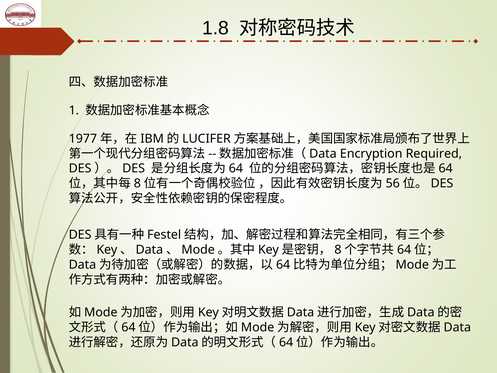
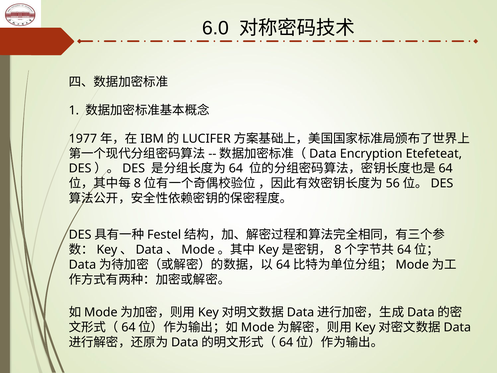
1.8: 1.8 -> 6.0 (216, 28)
Required: Required -> Etefeteat (434, 154)
